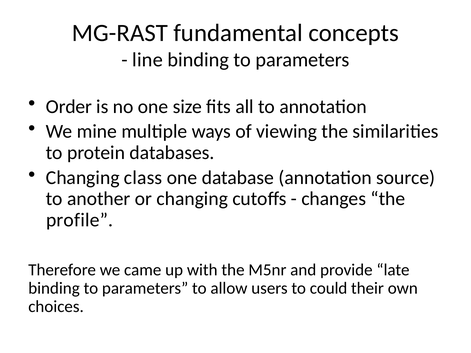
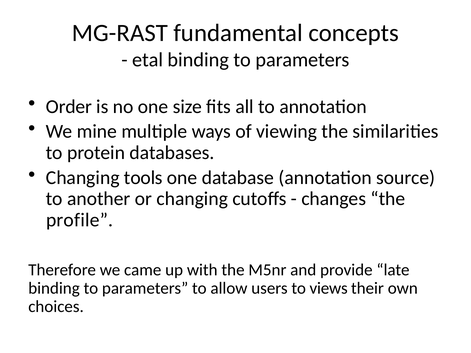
line: line -> etal (148, 60)
class: class -> tools (143, 178)
could: could -> views (329, 289)
